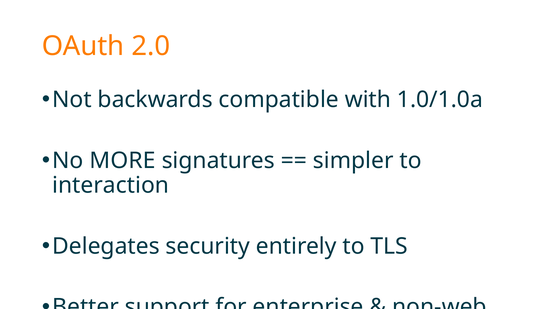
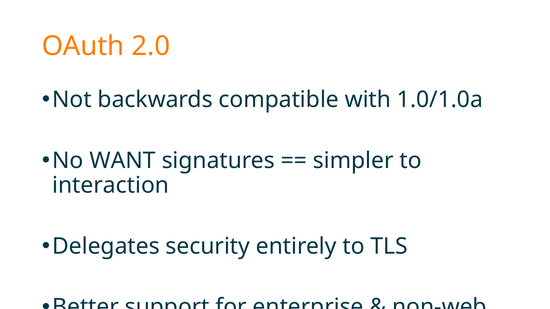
MORE: MORE -> WANT (123, 161)
